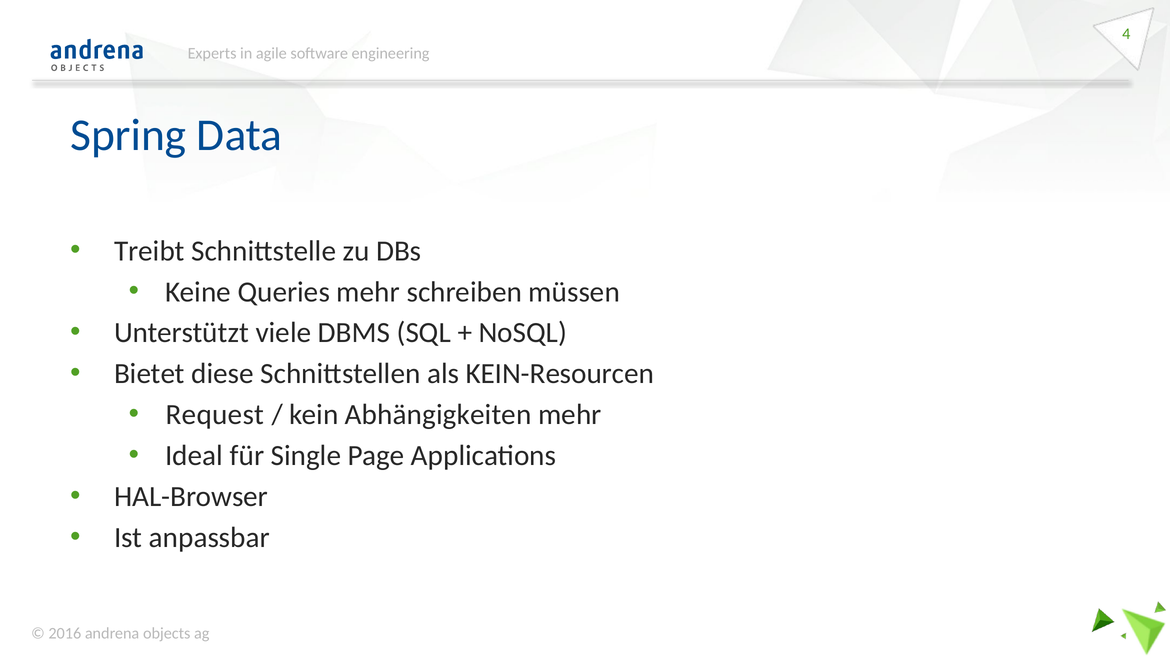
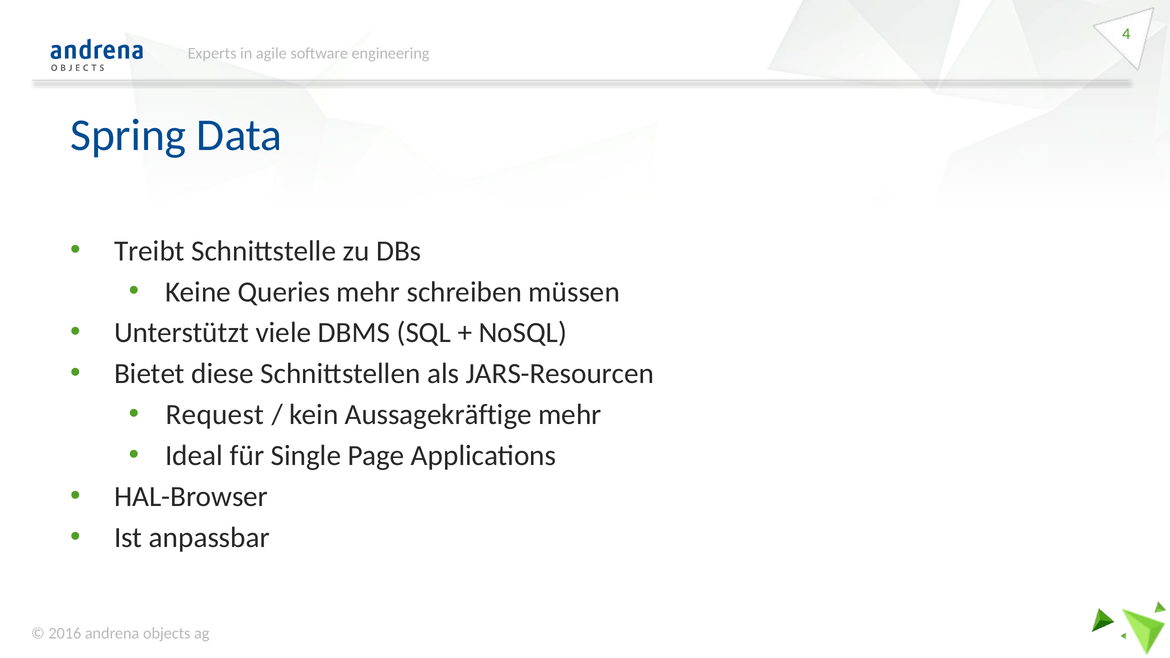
KEIN-Resourcen: KEIN-Resourcen -> JARS-Resourcen (560, 374)
Abhängigkeiten: Abhängigkeiten -> Aussagekräftige (438, 415)
